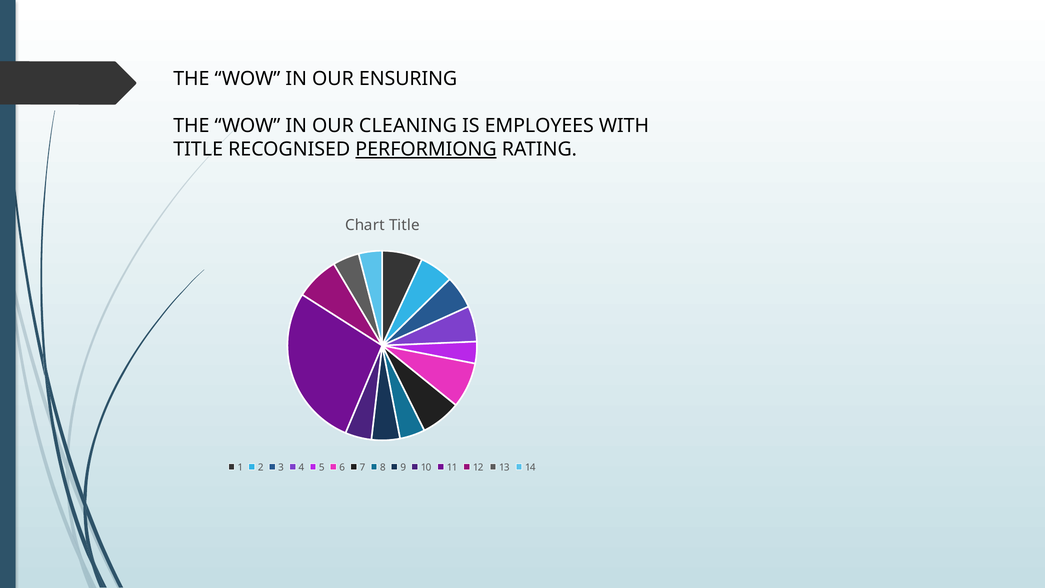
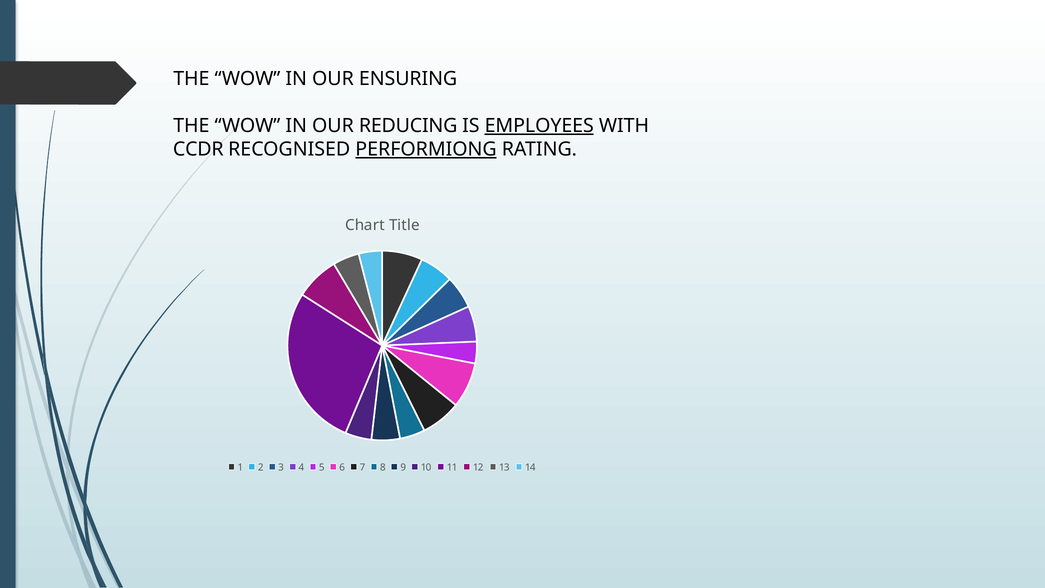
CLEANING: CLEANING -> REDUCING (408, 126)
EMPLOYEES underline: none -> present (539, 126)
TITLE: TITLE -> CCDR (198, 149)
